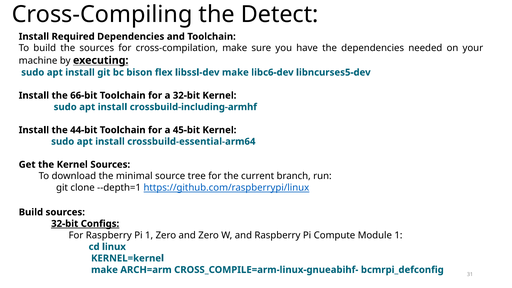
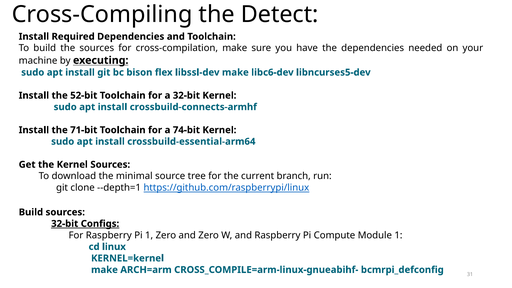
66-bit: 66-bit -> 52-bit (84, 95)
crossbuild-including-armhf: crossbuild-including-armhf -> crossbuild-connects-armhf (193, 107)
44-bit: 44-bit -> 71-bit (84, 130)
45-bit: 45-bit -> 74-bit (186, 130)
